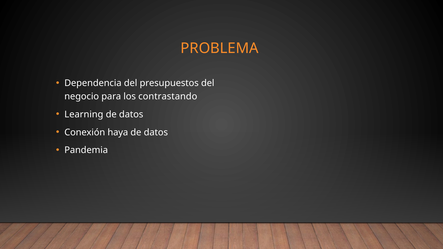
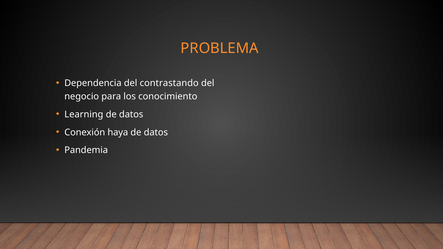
presupuestos: presupuestos -> contrastando (169, 83)
contrastando: contrastando -> conocimiento (168, 97)
